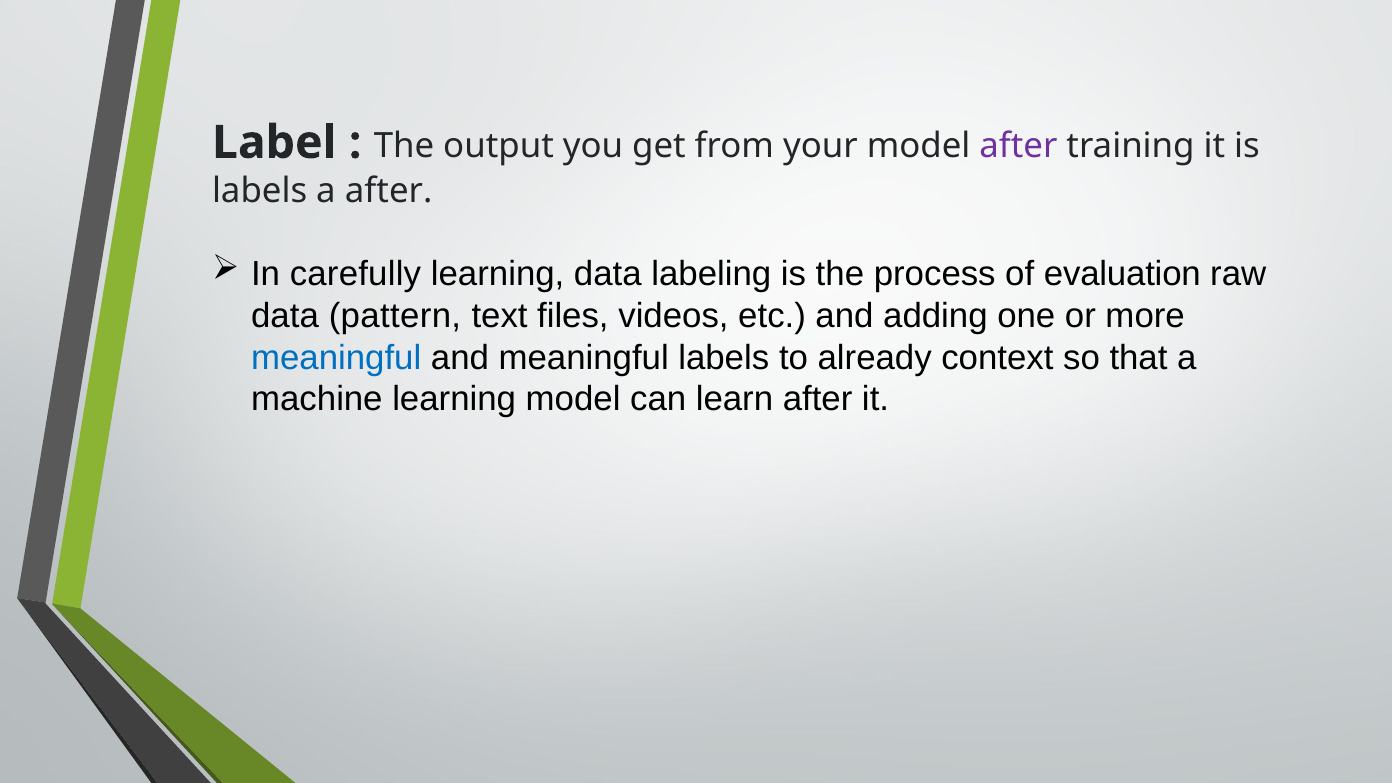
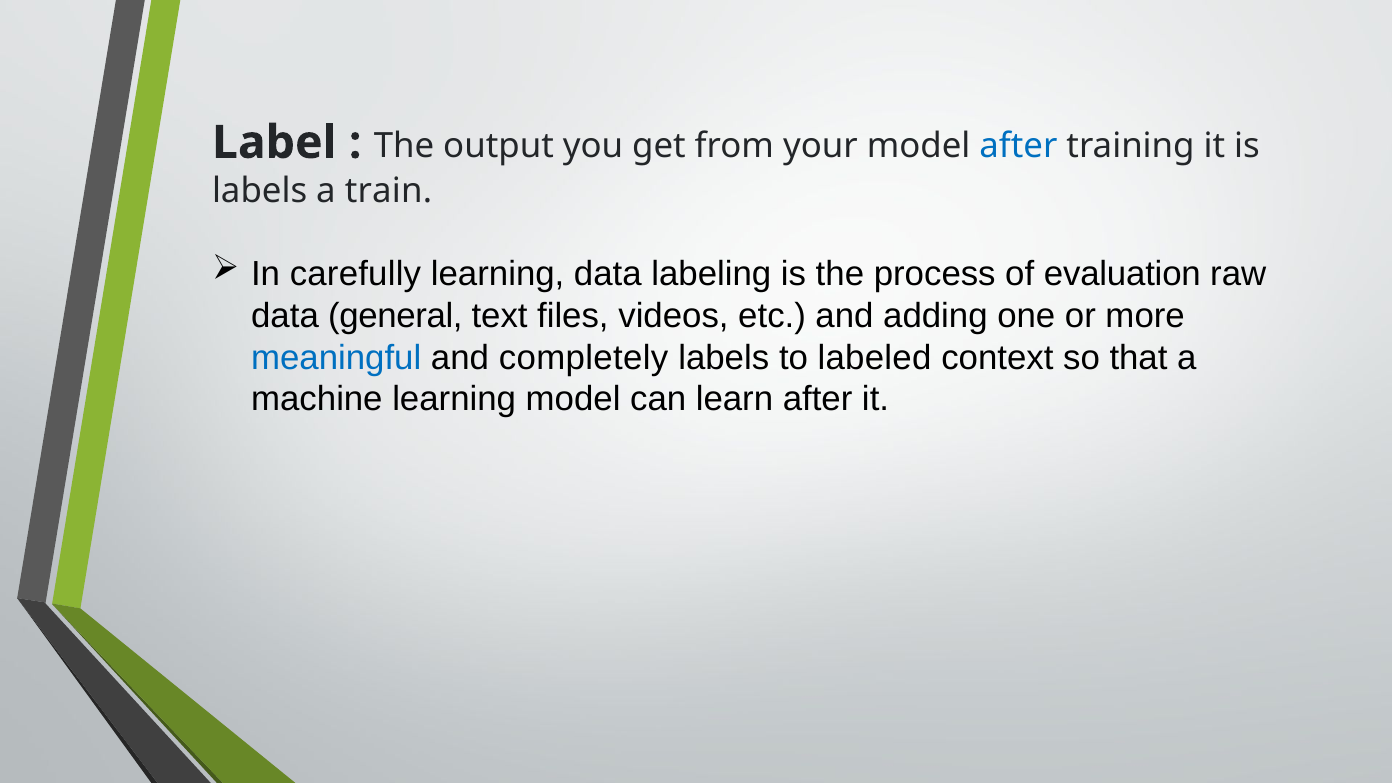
after colour: purple -> blue (1018, 146)
a after: after -> train (389, 191)
pattern: pattern -> general (395, 316)
and meaningful: meaningful -> completely (584, 358)
already: already -> labeled (875, 358)
